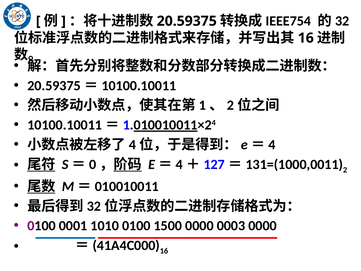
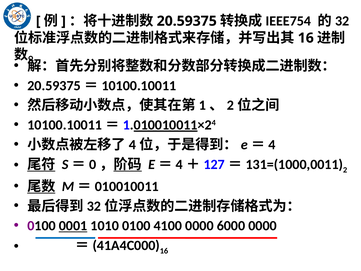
0001 underline: none -> present (73, 226)
1500: 1500 -> 4100 (168, 226)
0003: 0003 -> 6000 (231, 226)
